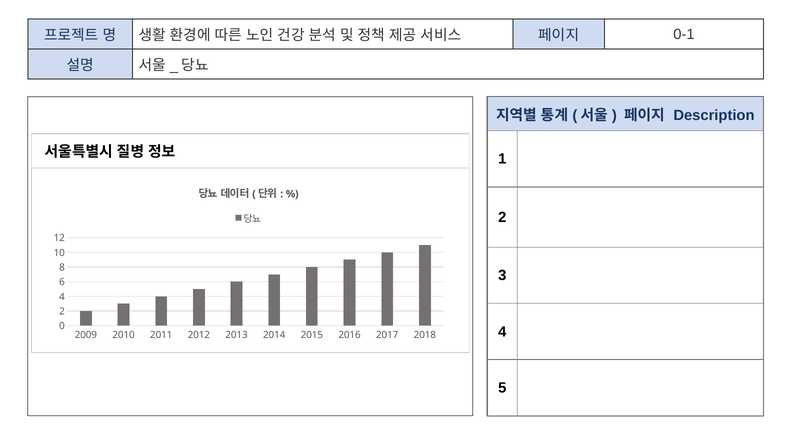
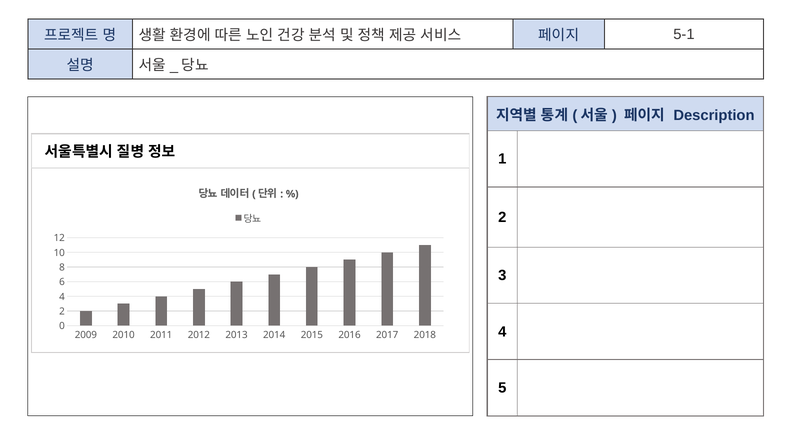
0-1: 0-1 -> 5-1 (684, 34)
